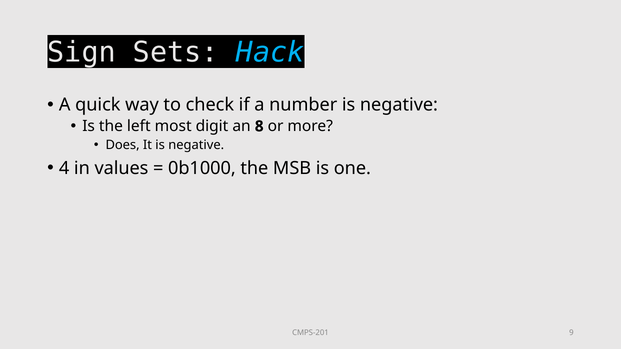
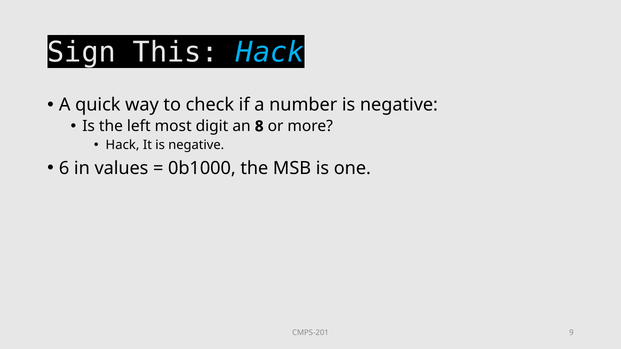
Sets: Sets -> This (176, 52)
Does: Does -> Hack (123, 145)
4: 4 -> 6 (64, 168)
